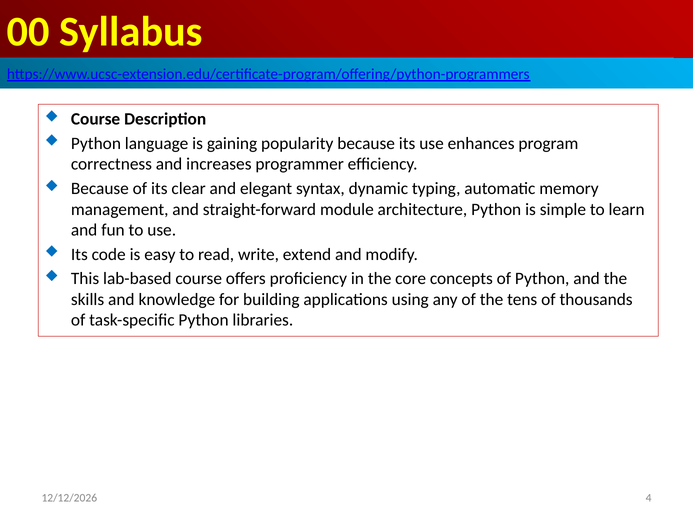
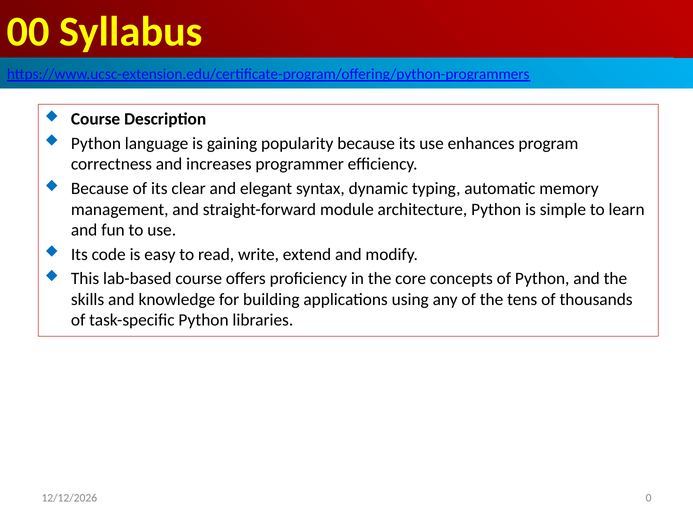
4: 4 -> 0 (649, 498)
